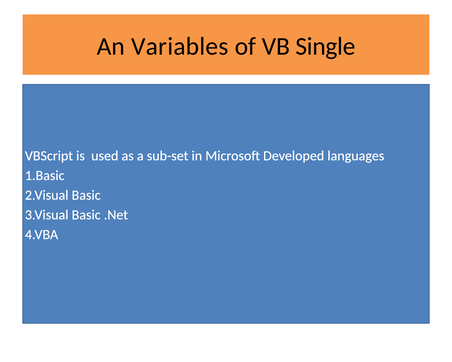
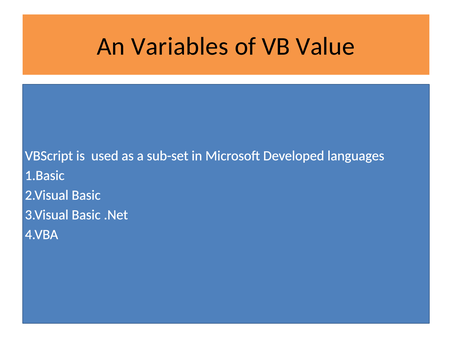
Single: Single -> Value (325, 46)
